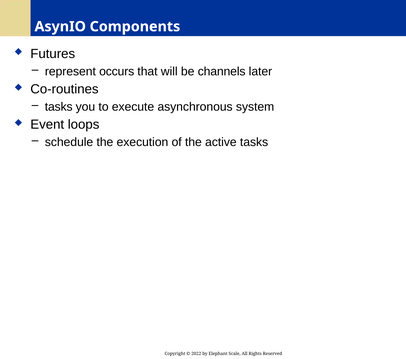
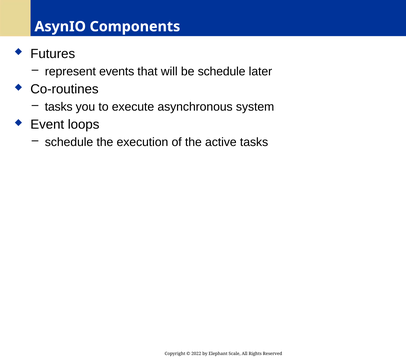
occurs: occurs -> events (117, 71)
be channels: channels -> schedule (222, 71)
